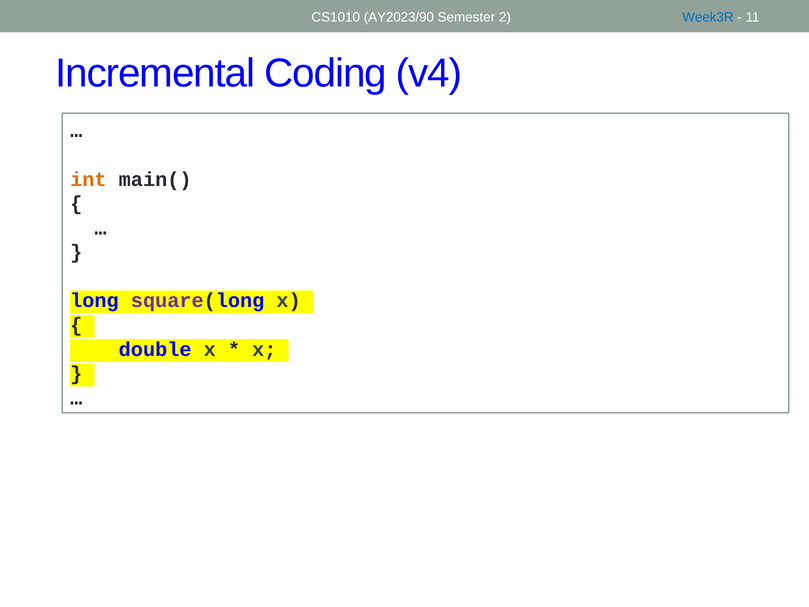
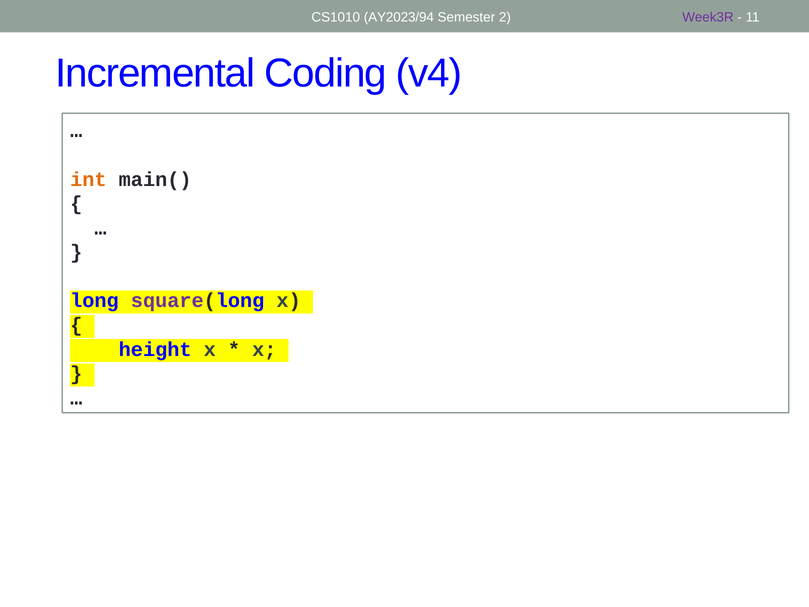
AY2023/90: AY2023/90 -> AY2023/94 (399, 17)
Week3R colour: blue -> purple (708, 17)
double: double -> height (155, 349)
